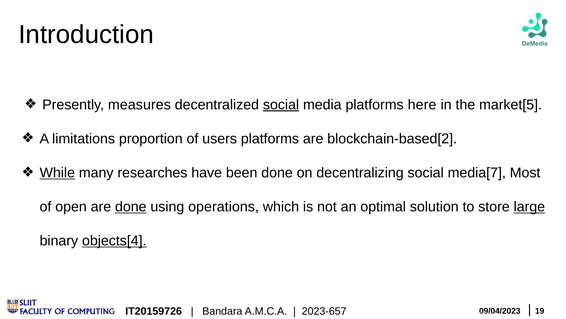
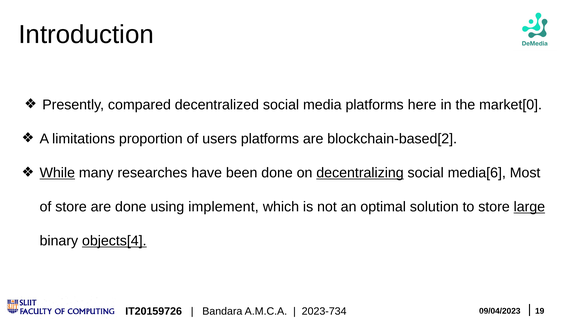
measures: measures -> compared (139, 105)
social underline: present -> none (281, 105)
market[5: market[5 -> market[0 (511, 105)
decentralizing underline: none -> present (360, 173)
media[7: media[7 -> media[6 (477, 173)
of open: open -> store (71, 206)
done underline: present -> none (131, 206)
operations: operations -> implement (224, 206)
2023-657: 2023-657 -> 2023-734 (324, 311)
